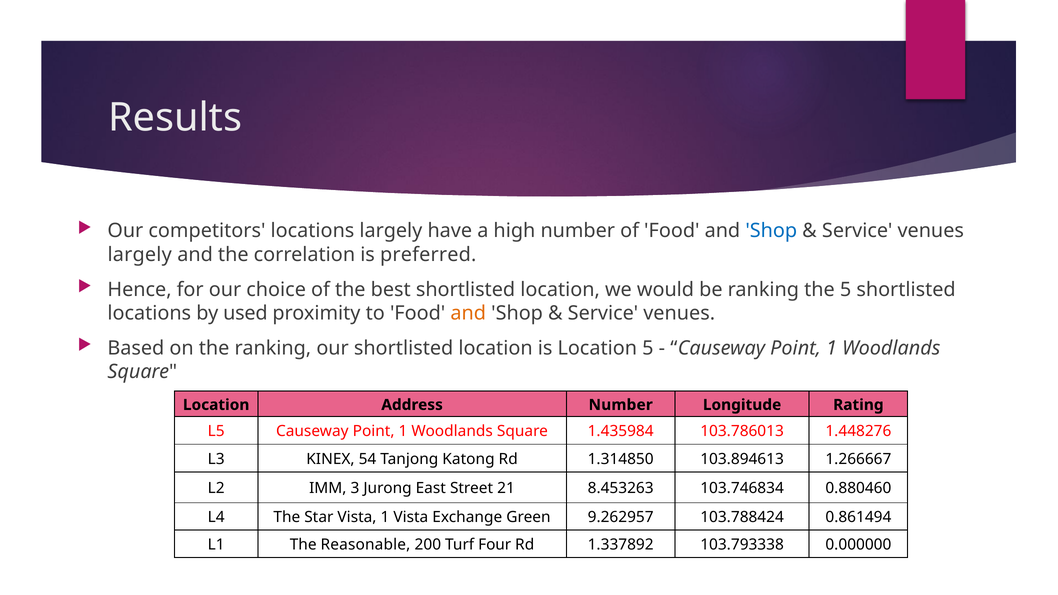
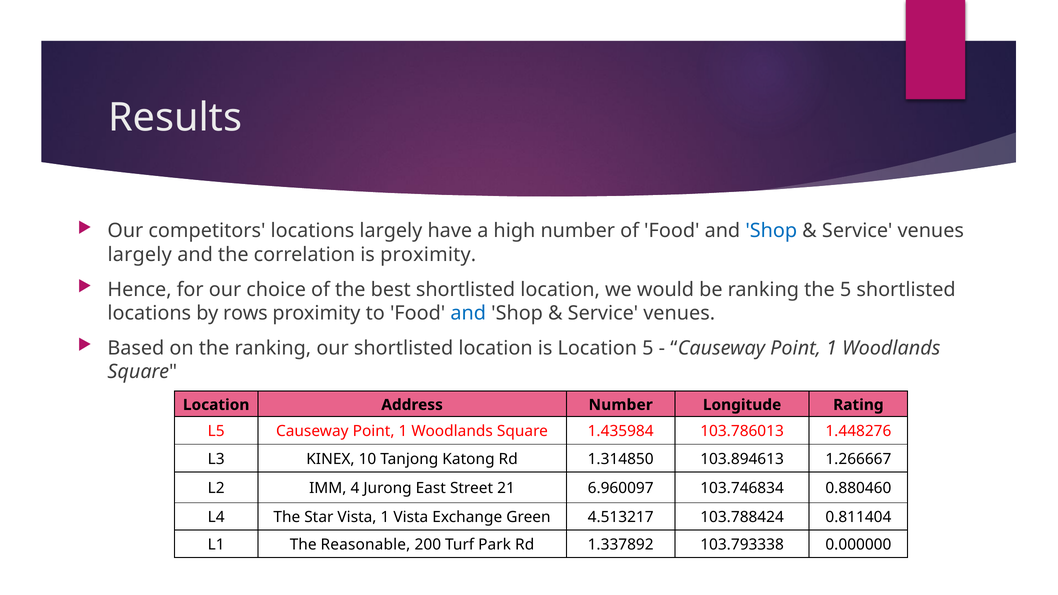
is preferred: preferred -> proximity (428, 255)
used: used -> rows (245, 313)
and colour: orange -> blue (468, 313)
54: 54 -> 10 (367, 459)
3: 3 -> 4 (355, 488)
8.453263: 8.453263 -> 6.960097 (621, 488)
9.262957: 9.262957 -> 4.513217 (621, 517)
0.861494: 0.861494 -> 0.811404 (858, 517)
Four: Four -> Park (495, 545)
